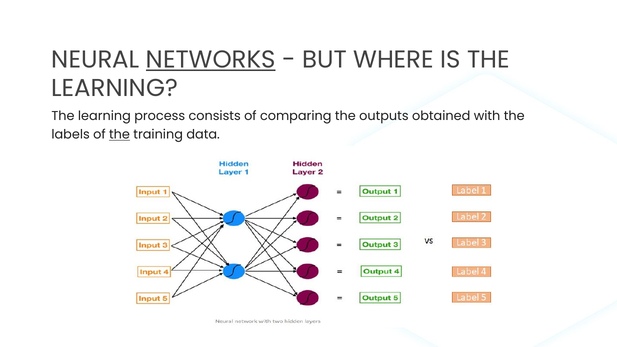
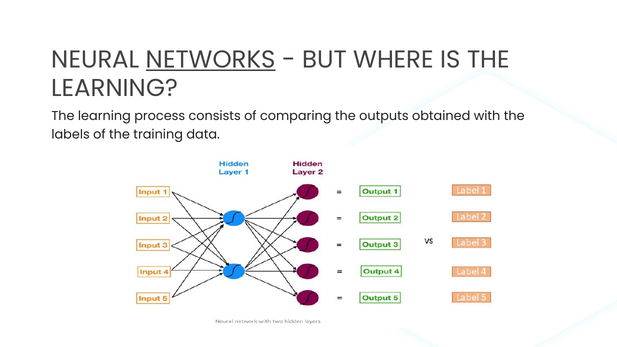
the underline: present -> none (119, 135)
